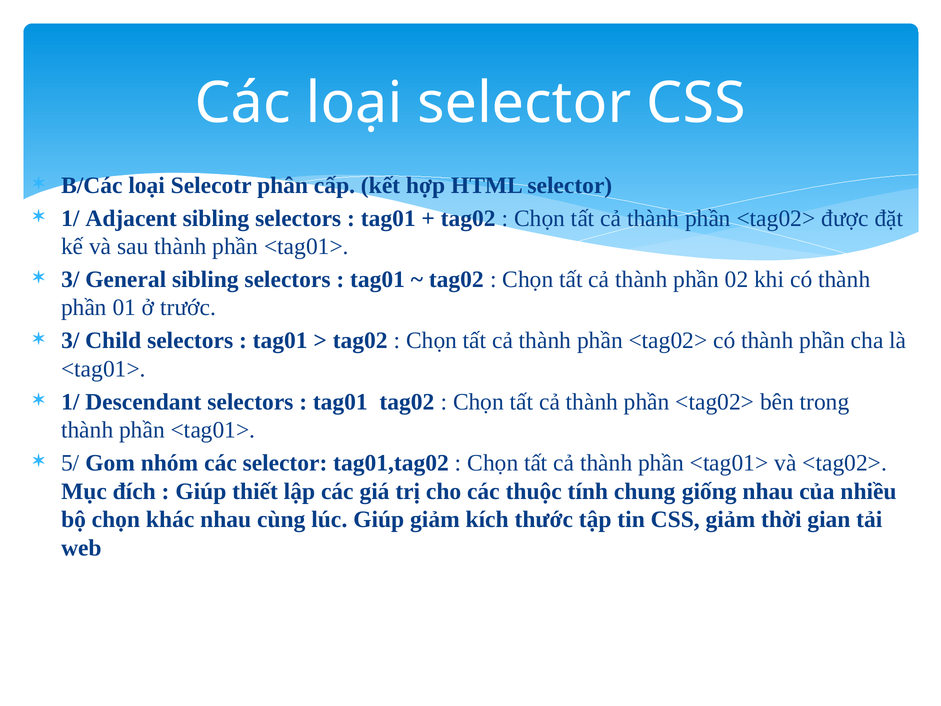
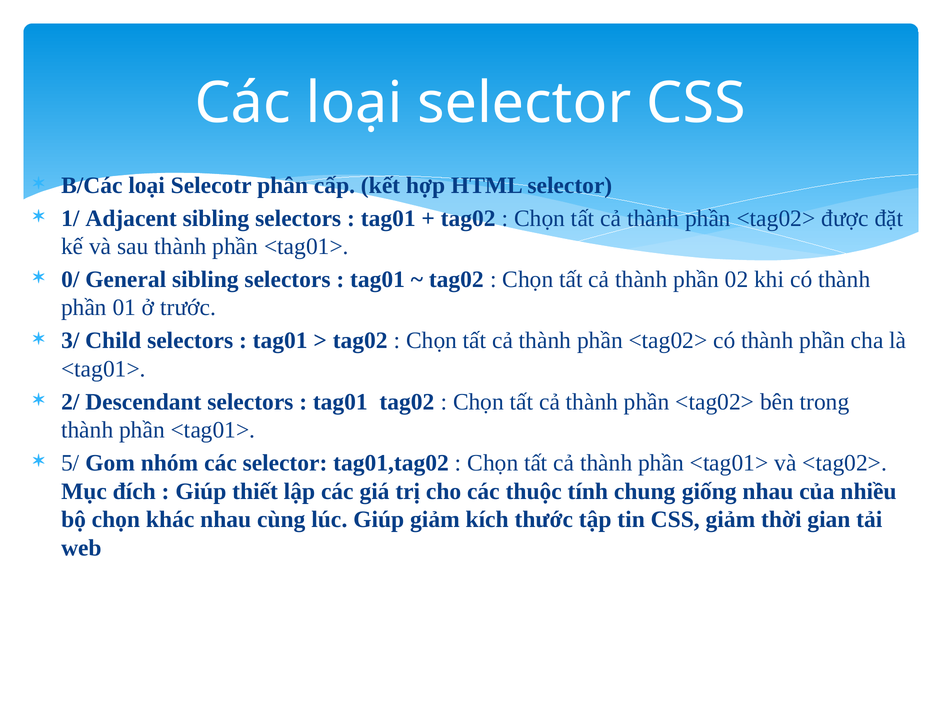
3/: 3/ -> 0/ (70, 279)
1/: 1/ -> 2/ (70, 402)
